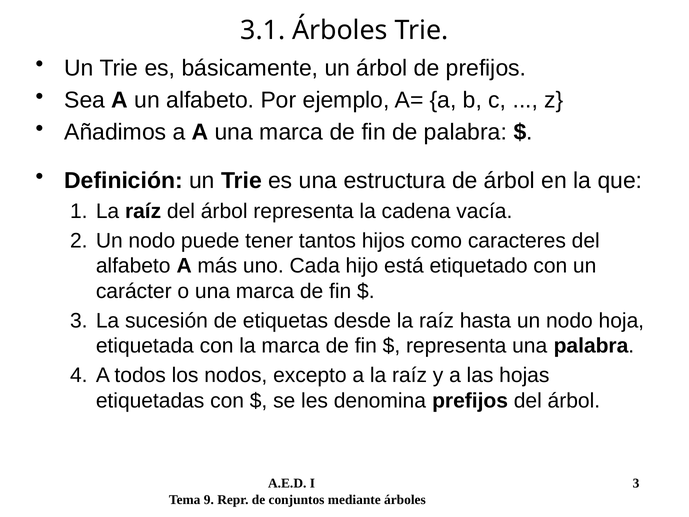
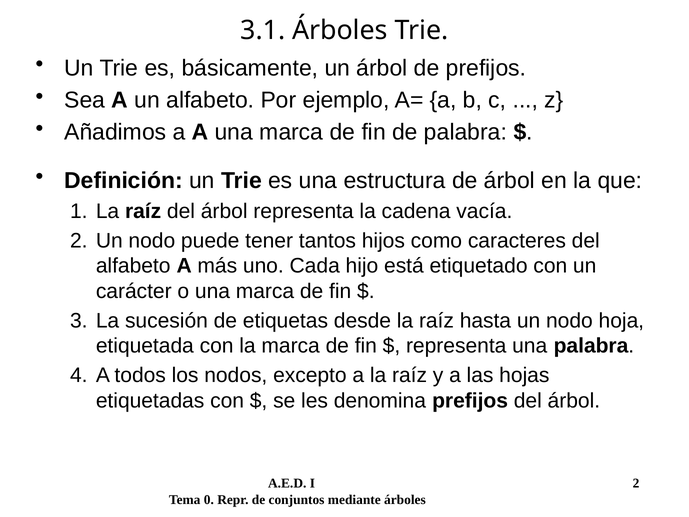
I 3: 3 -> 2 (636, 483)
9: 9 -> 0 (209, 499)
